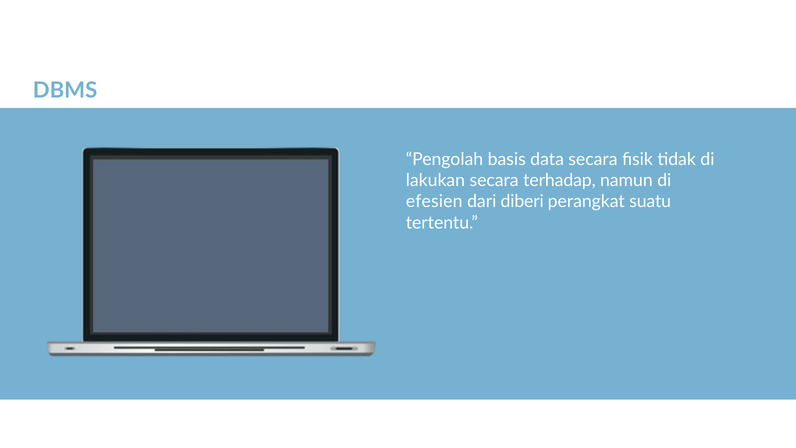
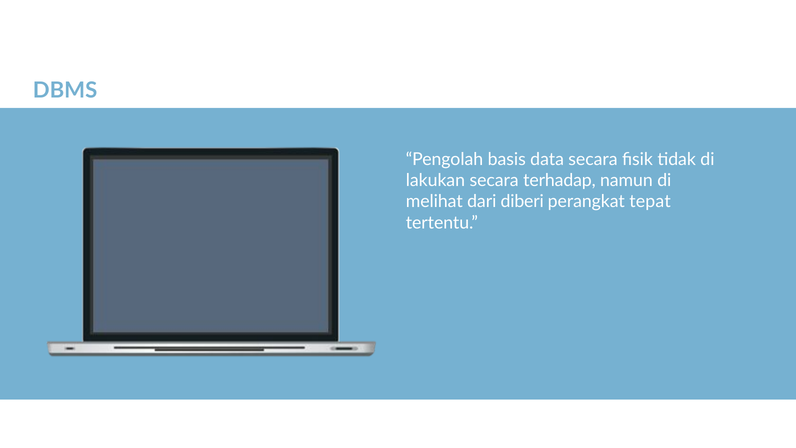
efesien: efesien -> melihat (434, 202)
suatu: suatu -> tepat (650, 202)
